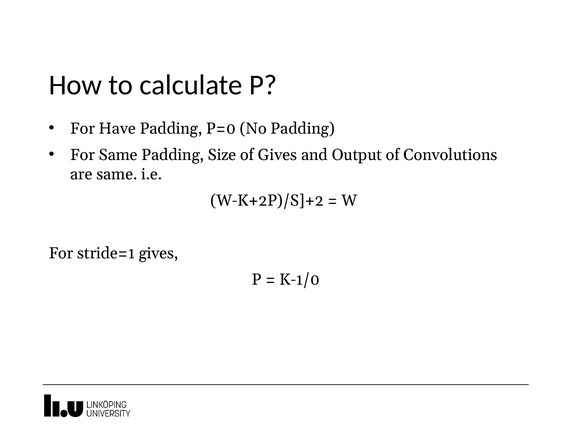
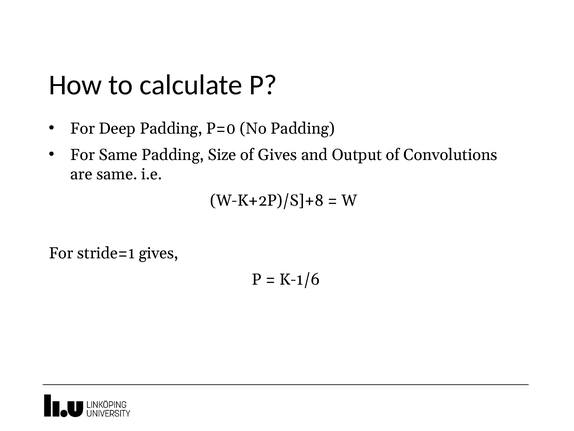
Have: Have -> Deep (117, 128)
W-K+2P)/S]+2: W-K+2P)/S]+2 -> W-K+2P)/S]+8 (267, 200)
K-1/0: K-1/0 -> K-1/6 (300, 279)
